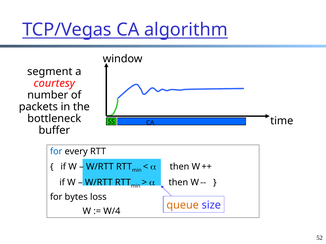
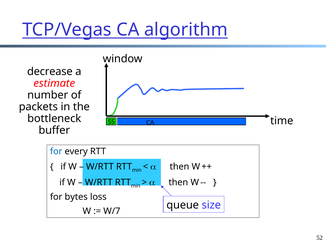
segment: segment -> decrease (50, 72)
courtesy: courtesy -> estimate (54, 84)
queue colour: orange -> black (183, 205)
W/4: W/4 -> W/7 (112, 212)
